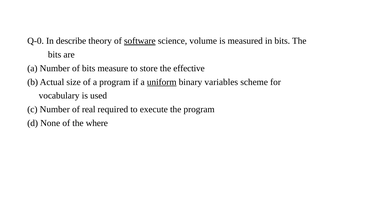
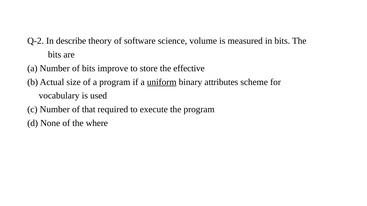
Q-0: Q-0 -> Q-2 (36, 41)
software underline: present -> none (140, 41)
measure: measure -> improve (113, 68)
variables: variables -> attributes (221, 82)
real: real -> that (89, 110)
